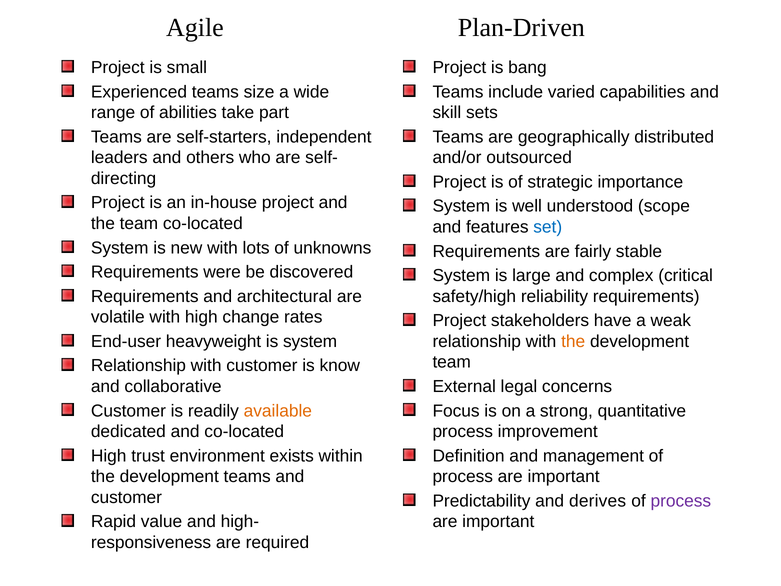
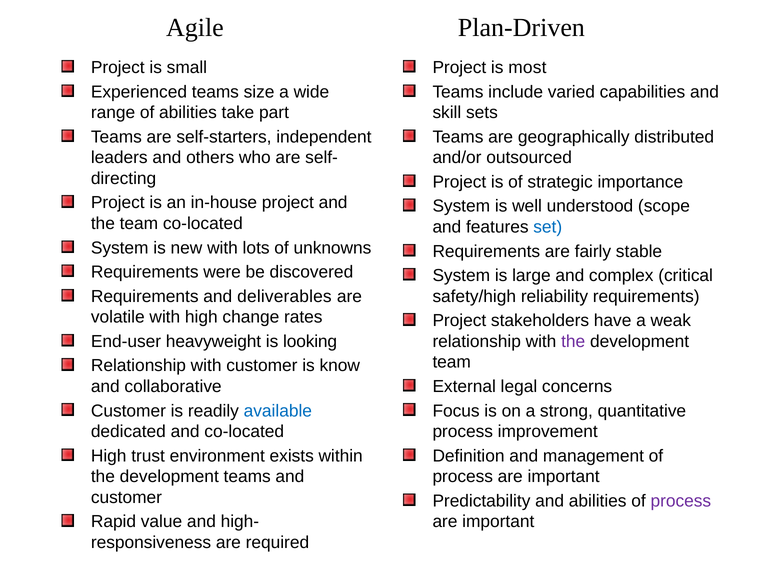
bang: bang -> most (527, 68)
architectural: architectural -> deliverables (284, 296)
is system: system -> looking (310, 341)
the colour: orange -> purple (573, 341)
available colour: orange -> blue (278, 411)
and derives: derives -> abilities (598, 501)
